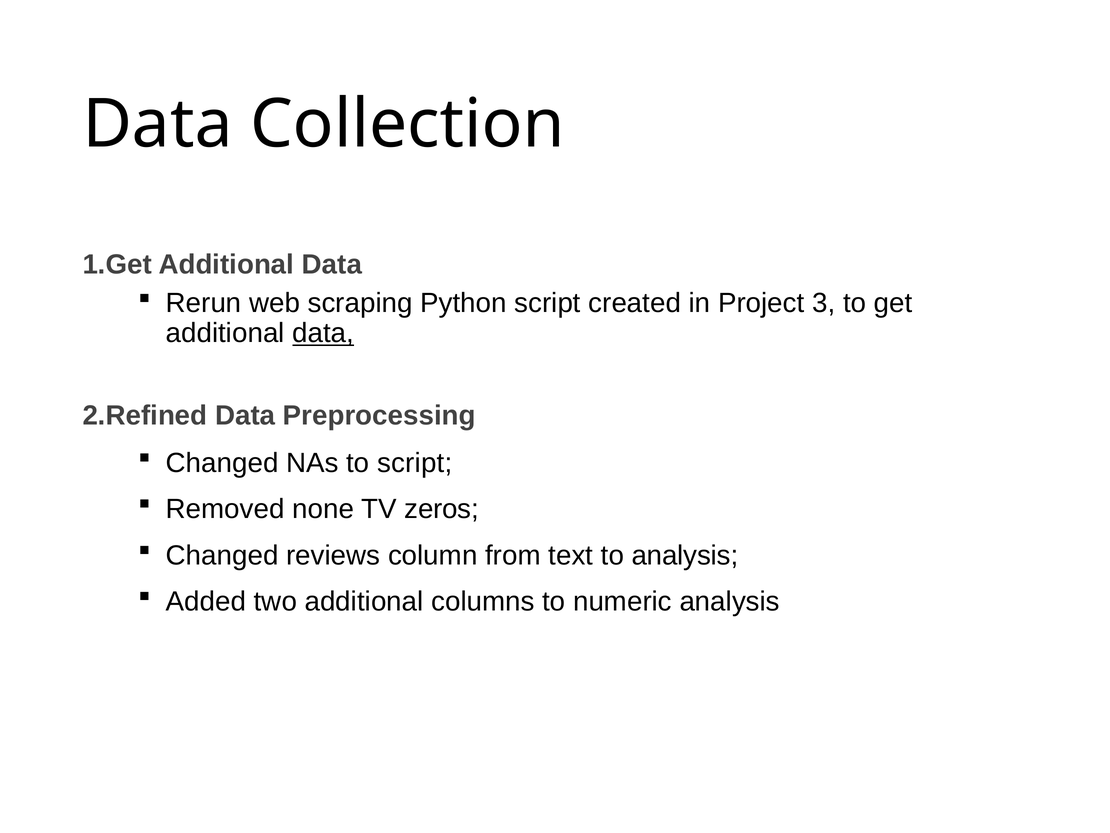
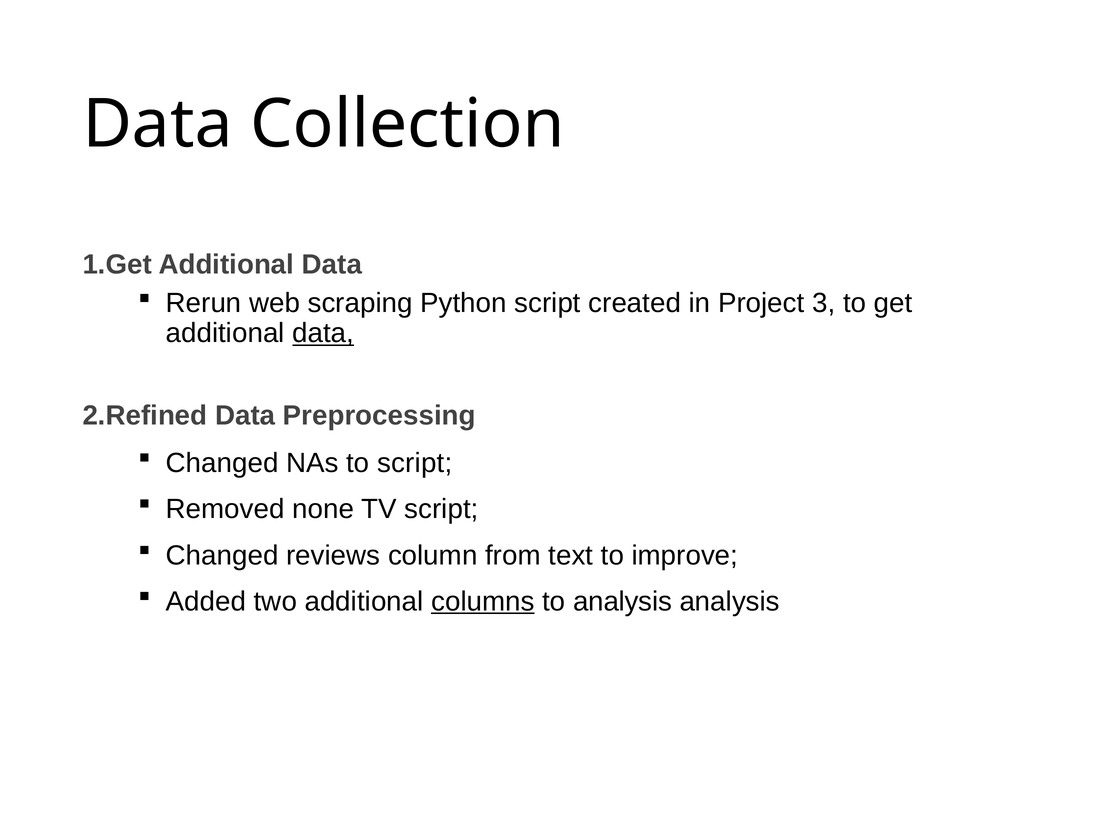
TV zeros: zeros -> script (441, 509)
to analysis: analysis -> improve (685, 555)
columns underline: none -> present (483, 601)
to numeric: numeric -> analysis (623, 601)
